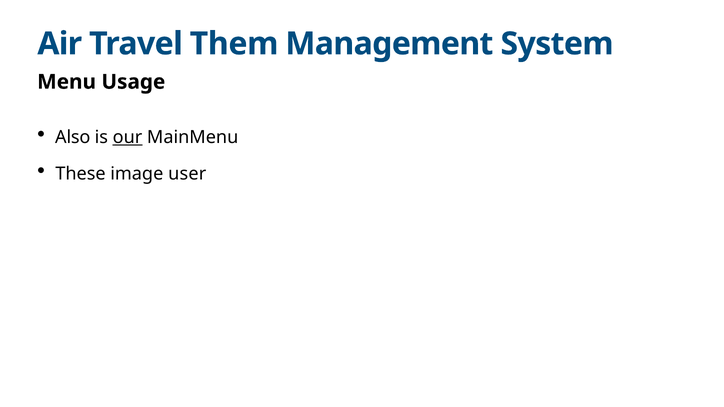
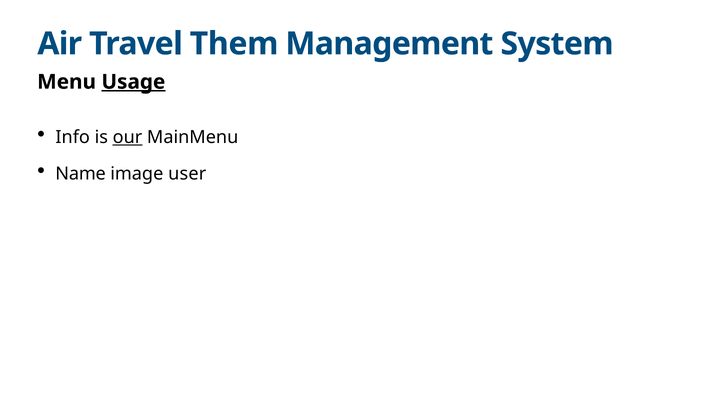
Usage underline: none -> present (133, 82)
Also: Also -> Info (73, 137)
These: These -> Name (81, 174)
